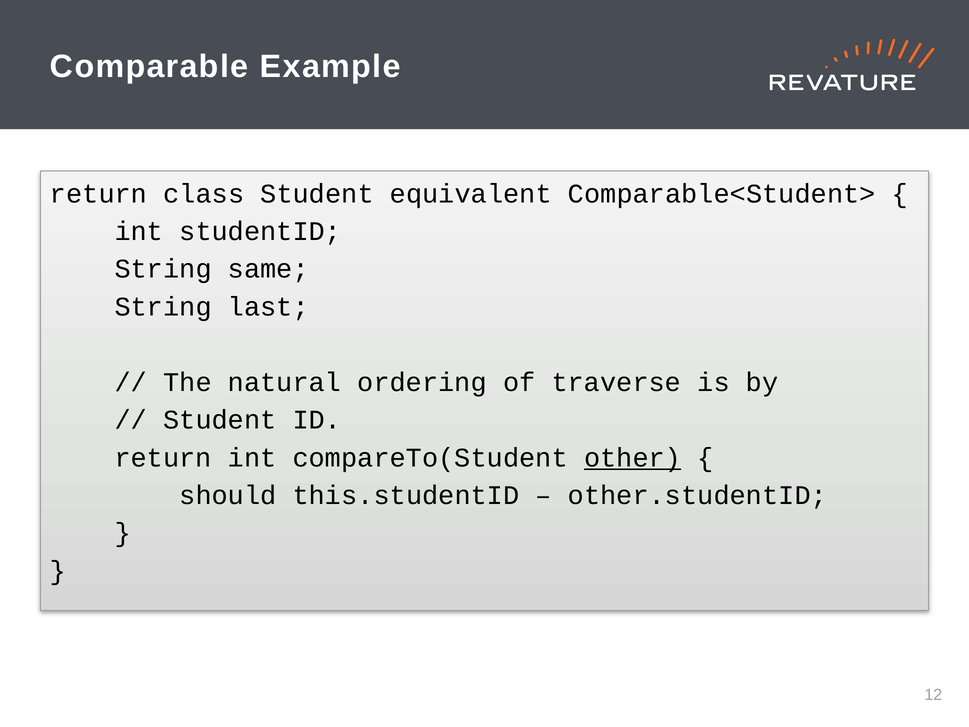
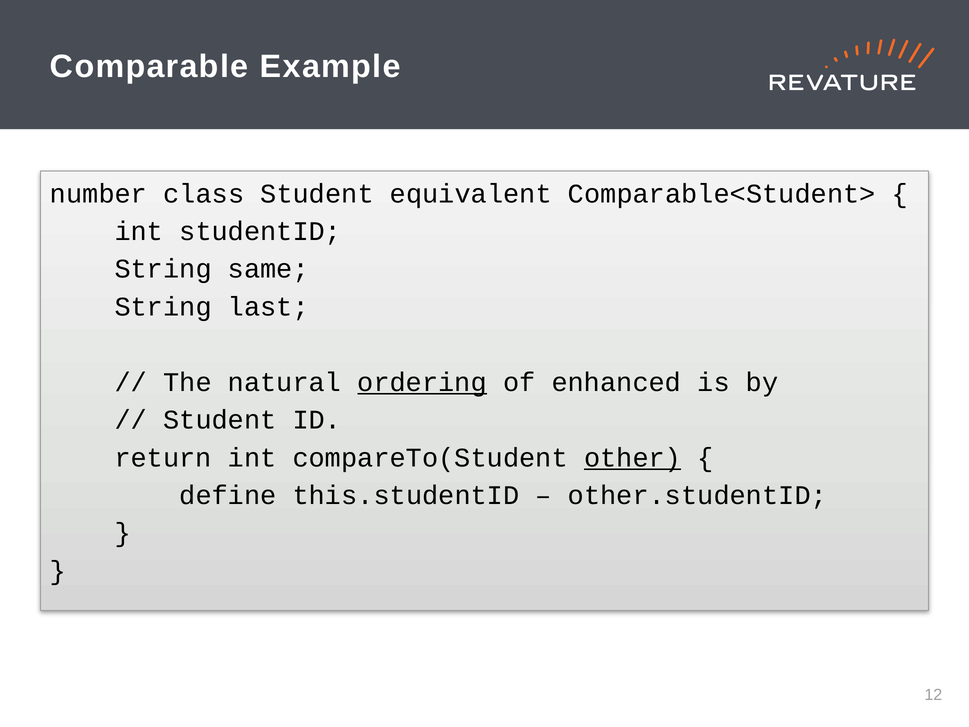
return: return -> number (99, 194)
ordering underline: none -> present (422, 382)
traverse: traverse -> enhanced (616, 382)
should: should -> define (228, 495)
